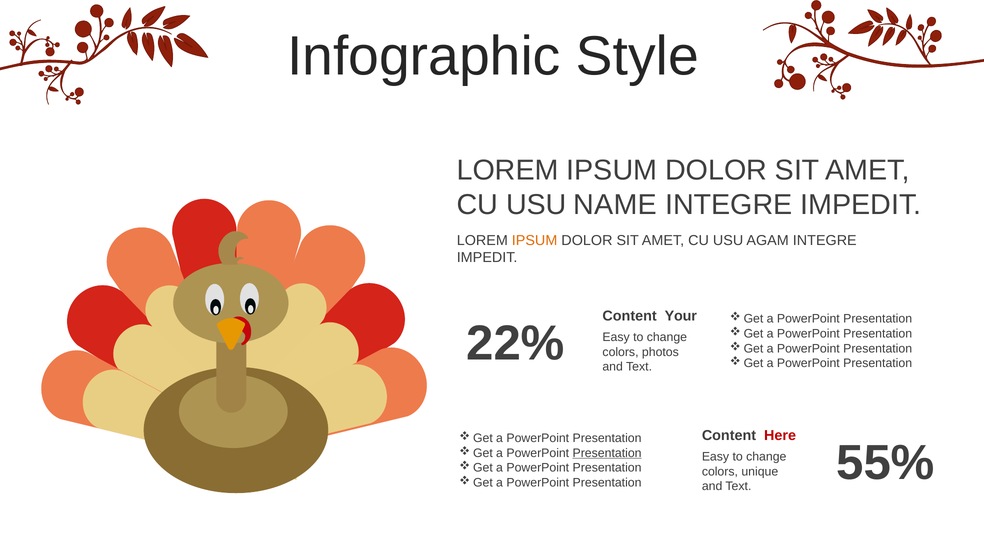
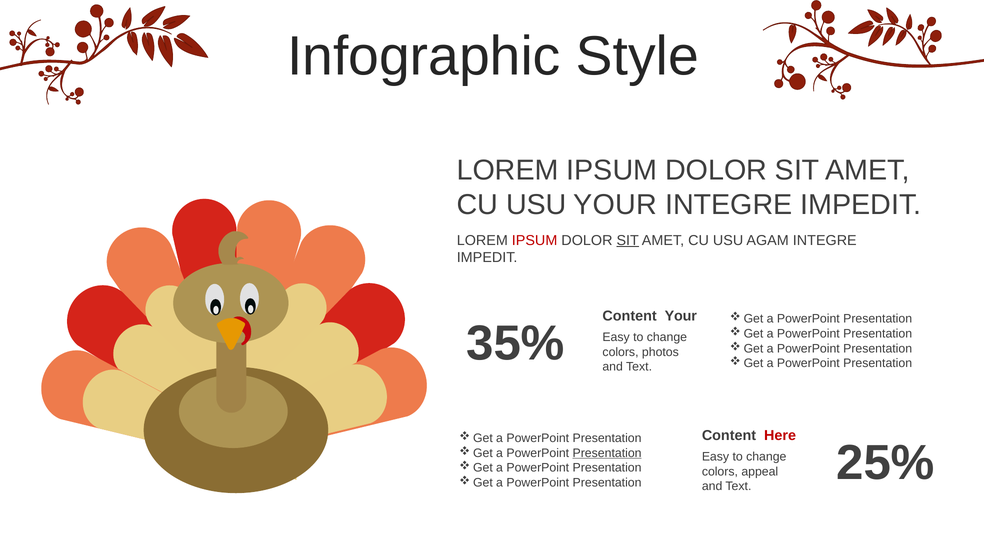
USU NAME: NAME -> YOUR (615, 205)
IPSUM colour: orange -> red (535, 240)
SIT underline: none -> present (628, 240)
22%: 22% -> 35% (516, 343)
55%: 55% -> 25% (885, 463)
unique: unique -> appeal (760, 471)
